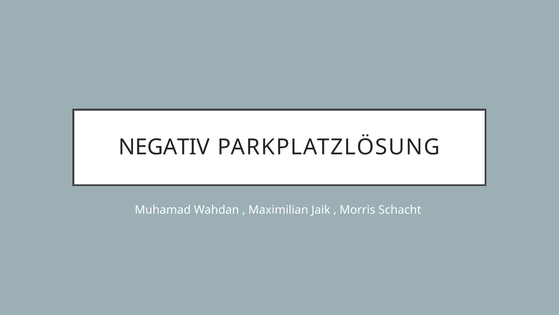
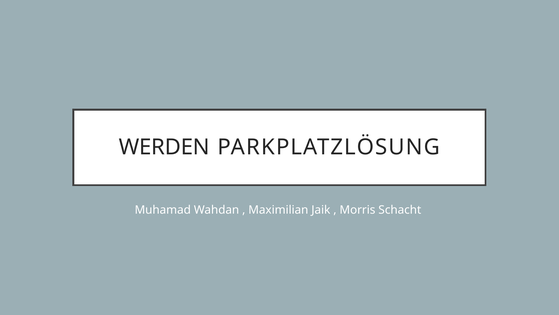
NEGATIV: NEGATIV -> WERDEN (164, 147)
